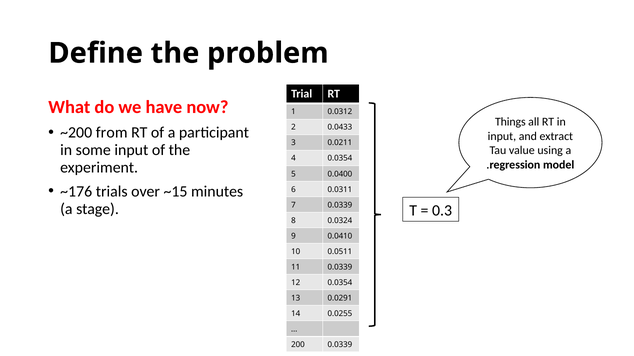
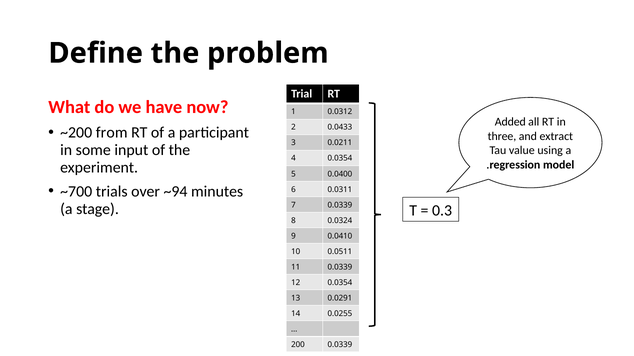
Things: Things -> Added (510, 122)
input: input -> three (502, 137)
~176: ~176 -> ~700 (76, 192)
~15: ~15 -> ~94 (176, 192)
